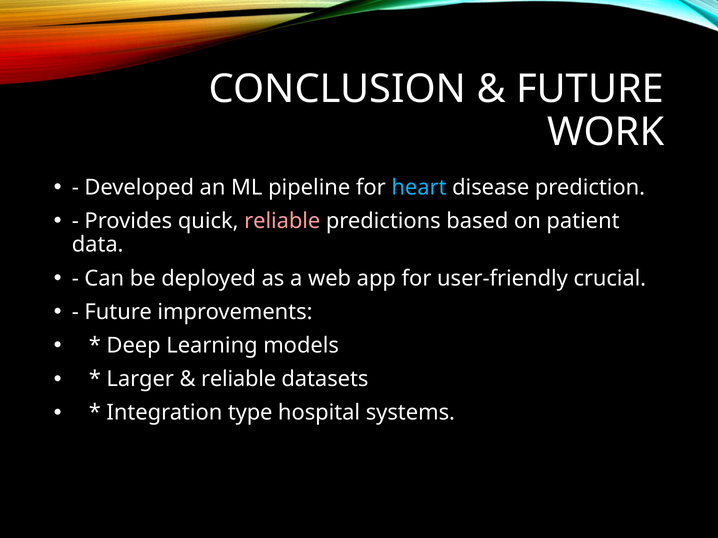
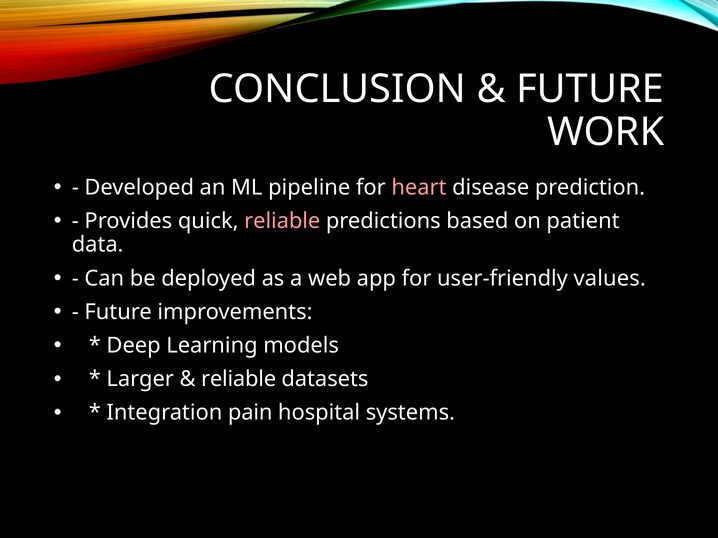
heart colour: light blue -> pink (419, 188)
crucial: crucial -> values (610, 279)
type: type -> pain (250, 413)
